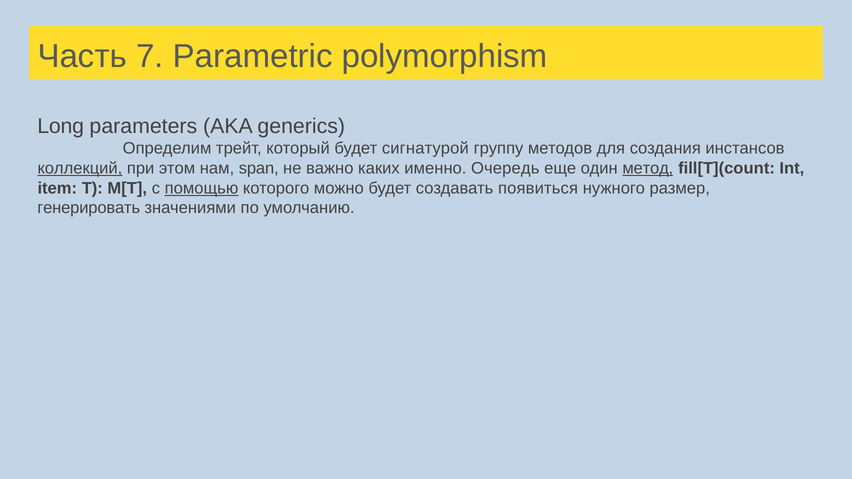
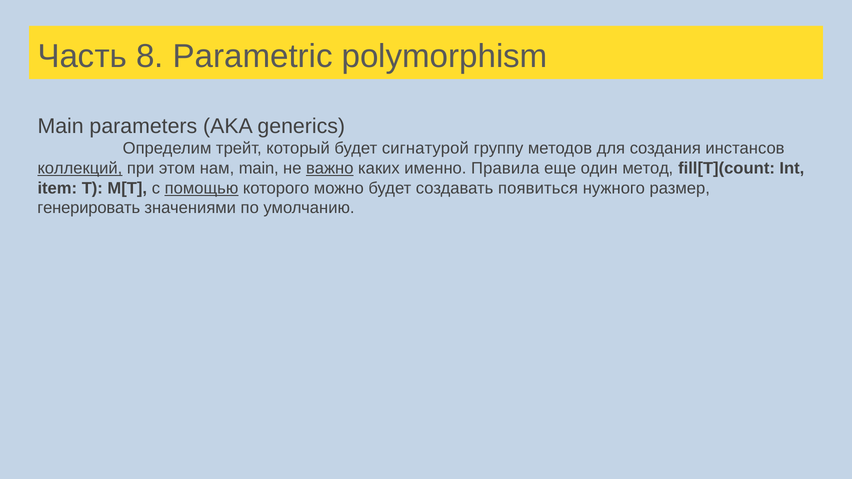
7: 7 -> 8 (150, 57)
Long: Long -> Main (61, 126)
нам span: span -> main (259, 168)
важно underline: none -> present (330, 168)
Очередь: Очередь -> Правила (505, 168)
метод underline: present -> none (648, 168)
